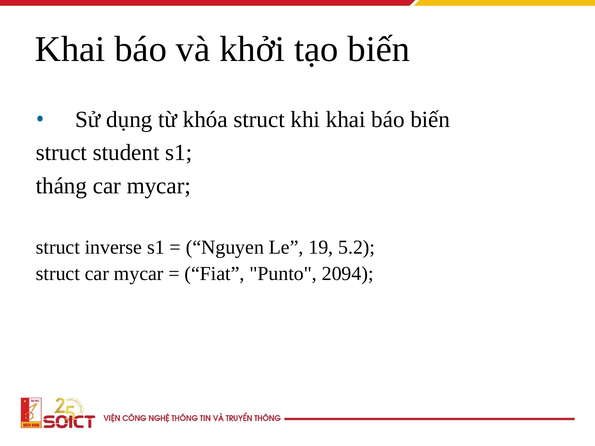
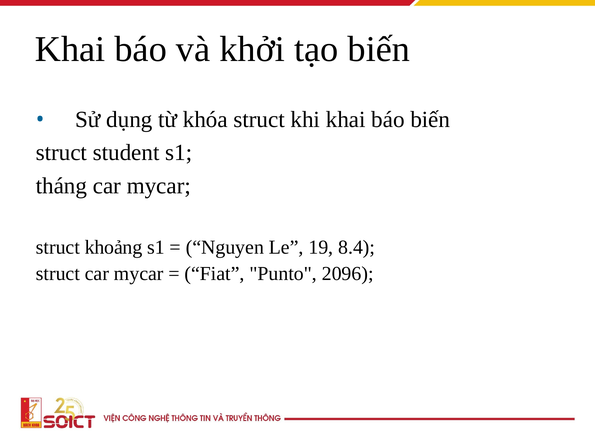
inverse: inverse -> khoảng (114, 247)
5.2: 5.2 -> 8.4 (357, 247)
2094: 2094 -> 2096 (348, 274)
